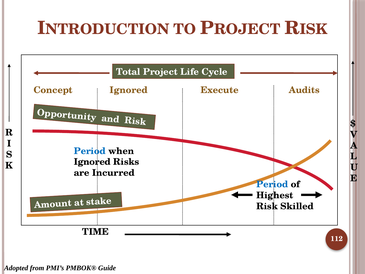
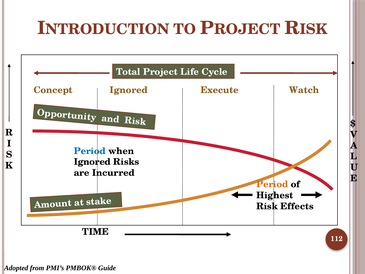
Audits: Audits -> Watch (304, 90)
Period colour: blue -> orange (272, 184)
Skilled: Skilled -> Effects (297, 206)
